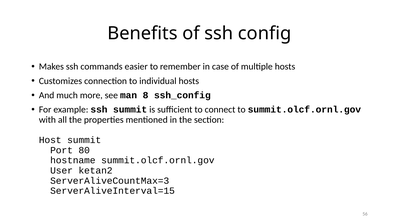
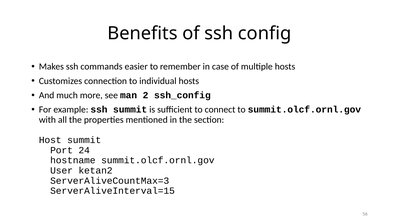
8: 8 -> 2 (146, 95)
80: 80 -> 24 (84, 151)
